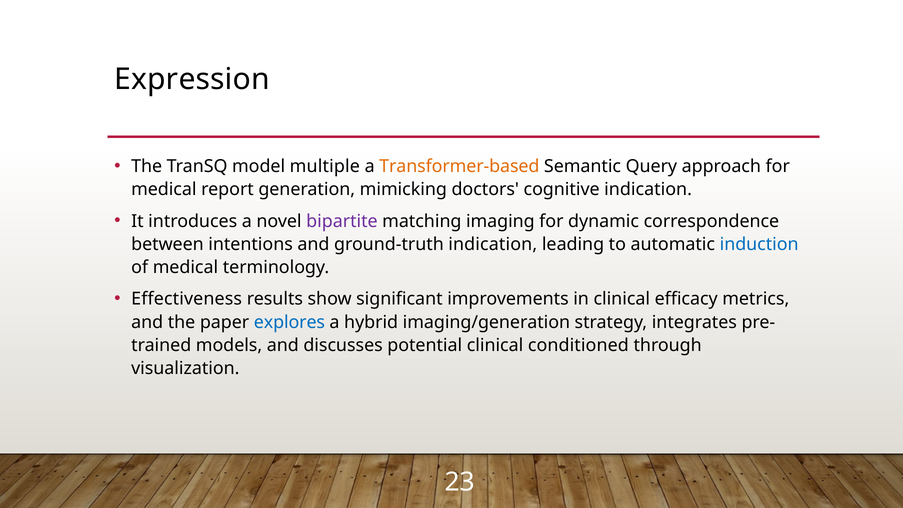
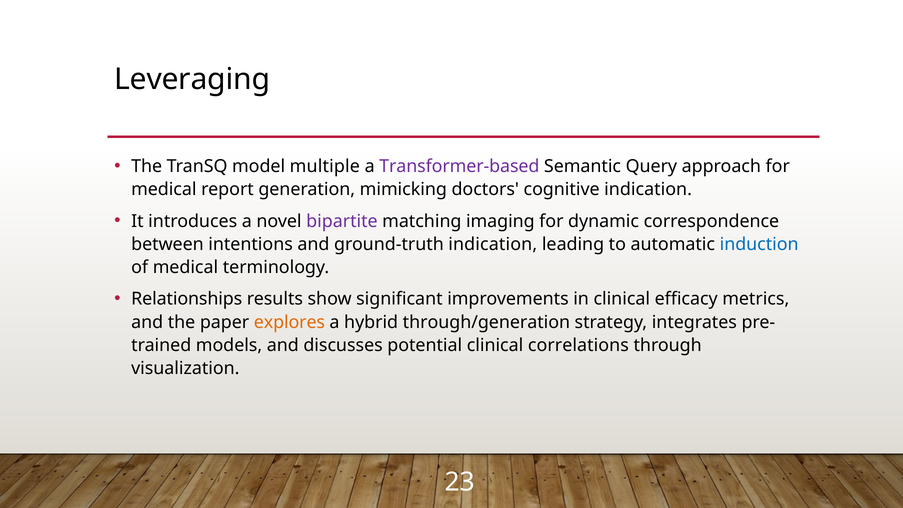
Expression: Expression -> Leveraging (192, 79)
Transformer-based colour: orange -> purple (459, 166)
Effectiveness: Effectiveness -> Relationships (187, 299)
explores colour: blue -> orange (289, 322)
imaging/generation: imaging/generation -> through/generation (486, 322)
conditioned: conditioned -> correlations (578, 345)
